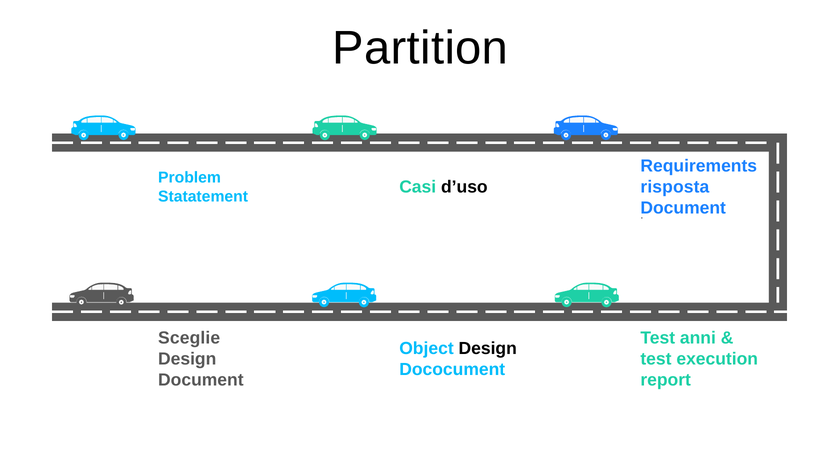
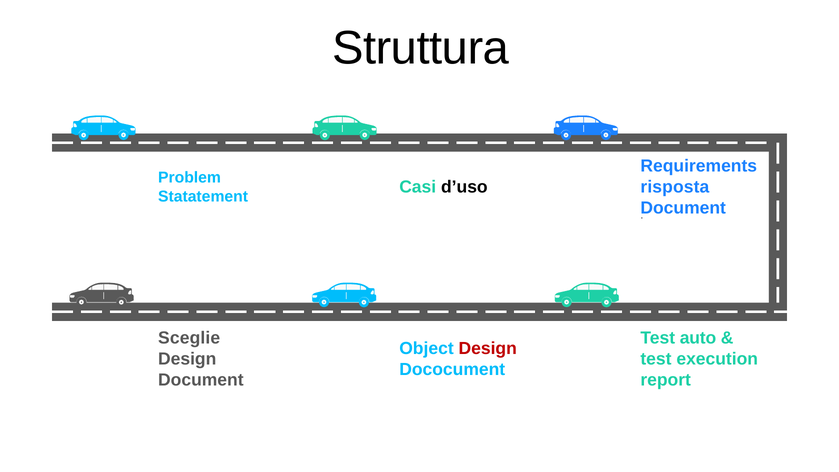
Partition: Partition -> Struttura (421, 48)
anni: anni -> auto (698, 338)
Design colour: black -> red (488, 349)
